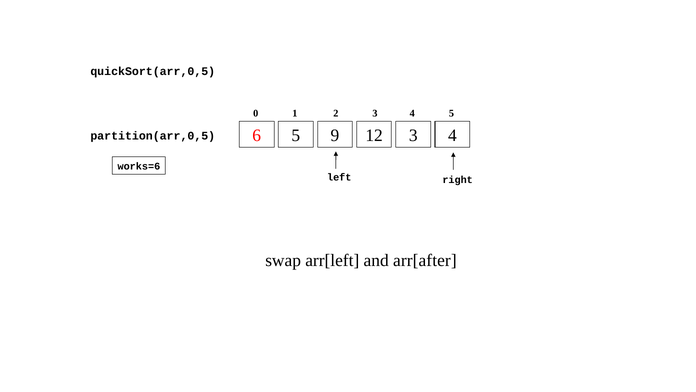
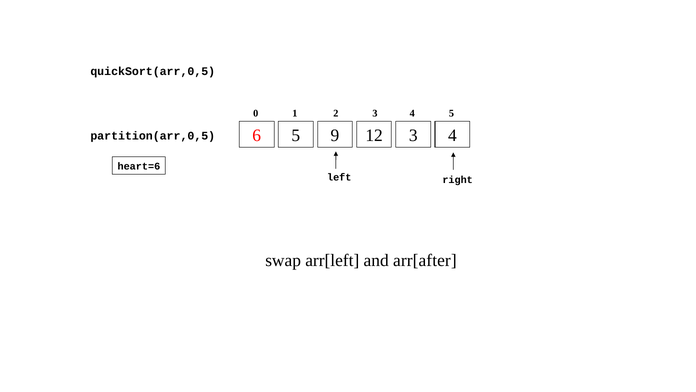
works=6: works=6 -> heart=6 (139, 166)
